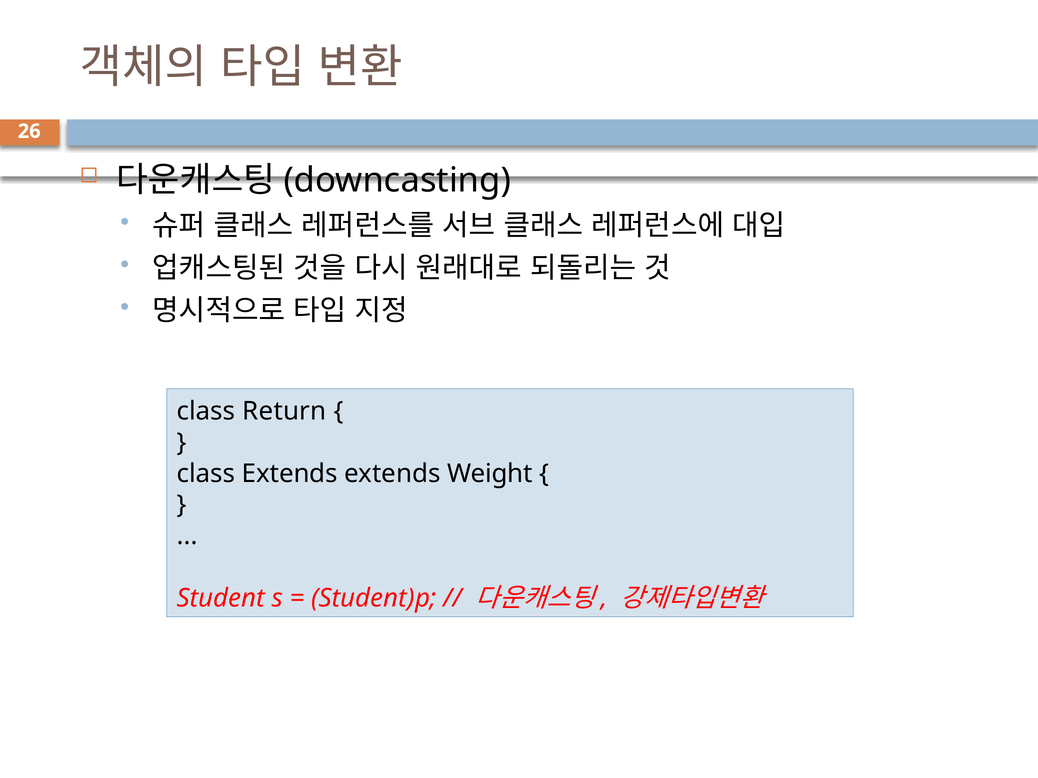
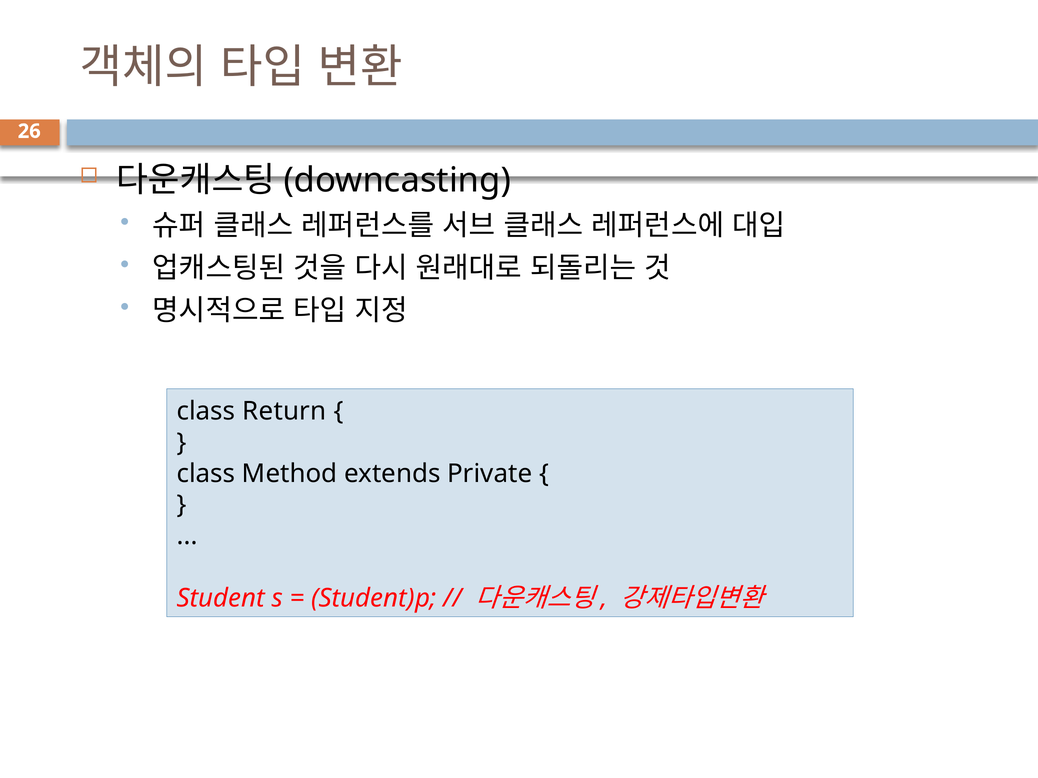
class Extends: Extends -> Method (290, 474)
Weight: Weight -> Private (490, 474)
